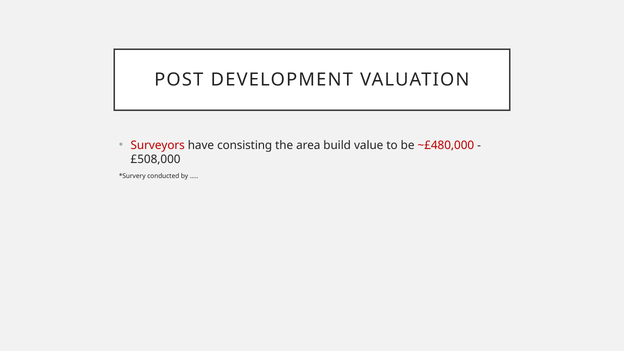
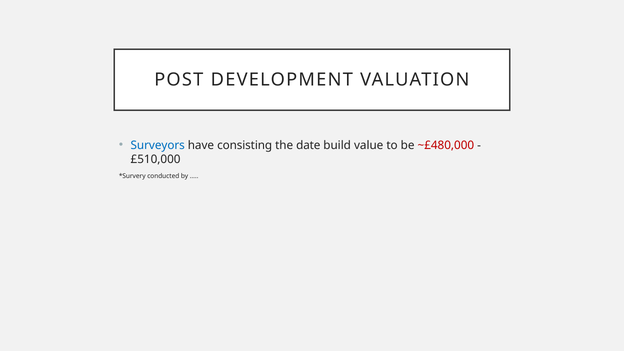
Surveyors colour: red -> blue (158, 145)
area: area -> date (308, 145)
£508,000: £508,000 -> £510,000 (156, 159)
